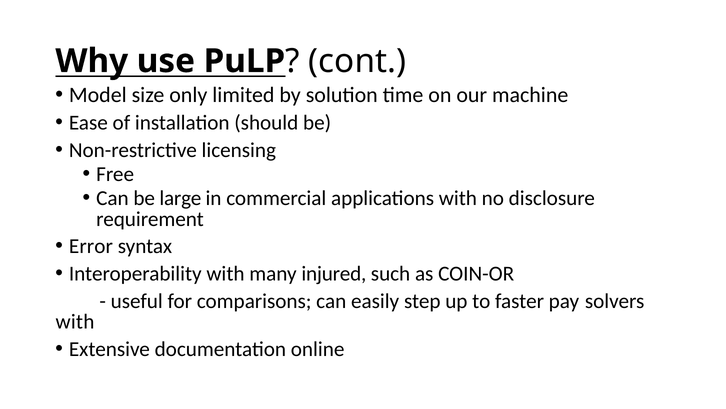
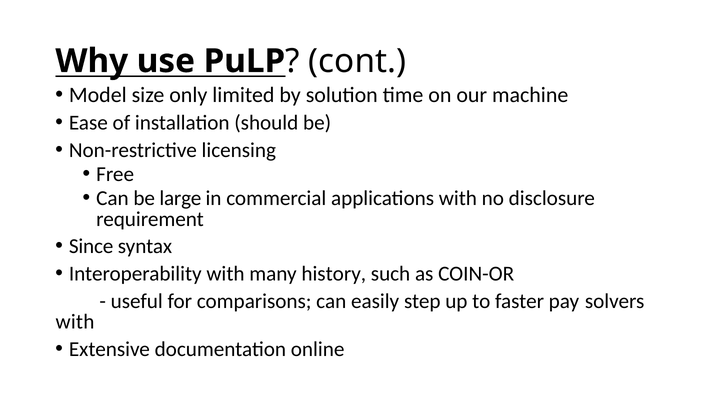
Error: Error -> Since (91, 246)
injured: injured -> history (334, 273)
